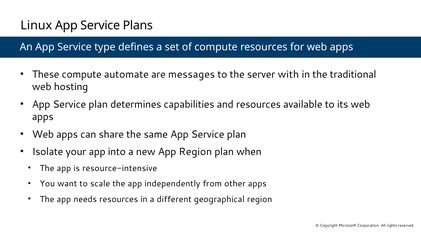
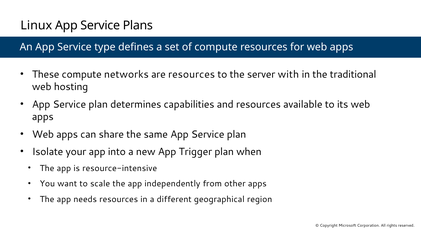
automate: automate -> networks (126, 74)
are messages: messages -> resources (192, 74)
App Region: Region -> Trigger (195, 152)
